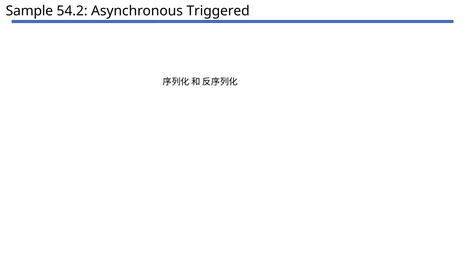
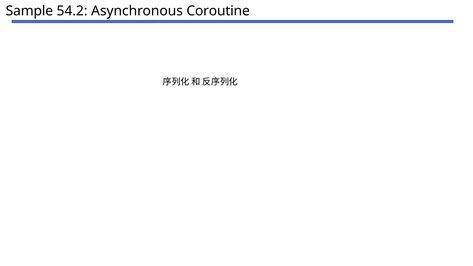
Triggered: Triggered -> Coroutine (218, 11)
